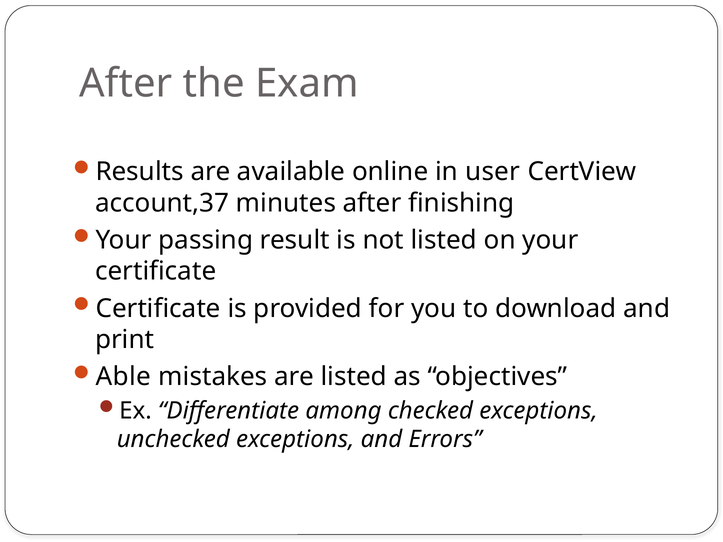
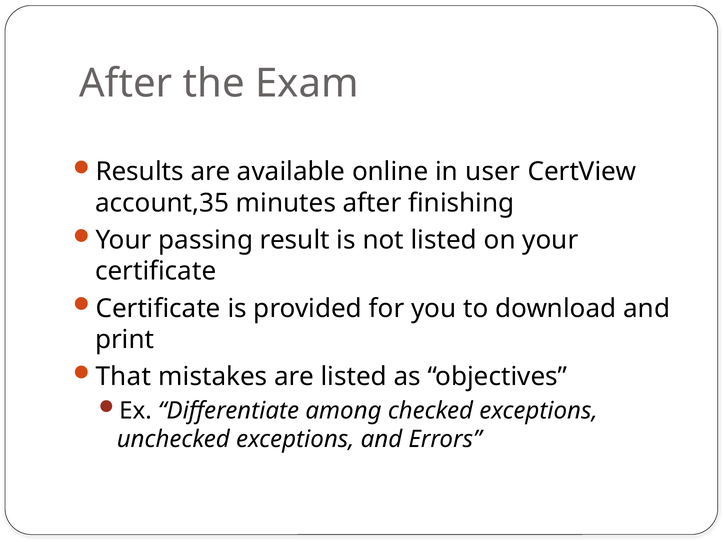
account,37: account,37 -> account,35 (162, 203)
Able: Able -> That (123, 377)
